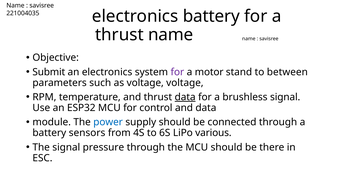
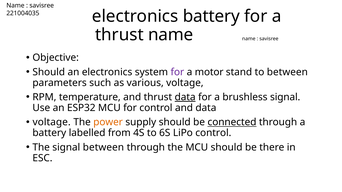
Submit: Submit -> Should (49, 72)
as voltage: voltage -> various (145, 83)
module: module -> voltage (52, 122)
power colour: blue -> orange (108, 122)
connected underline: none -> present (232, 122)
sensors: sensors -> labelled (87, 133)
LiPo various: various -> control (213, 133)
signal pressure: pressure -> between (103, 148)
